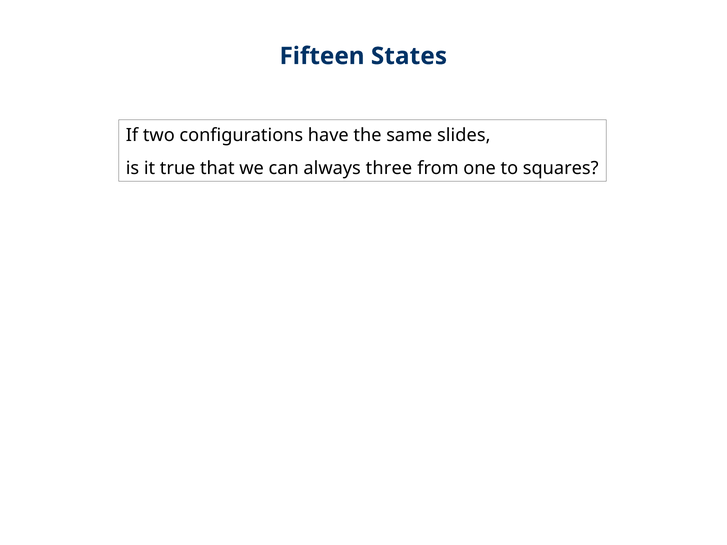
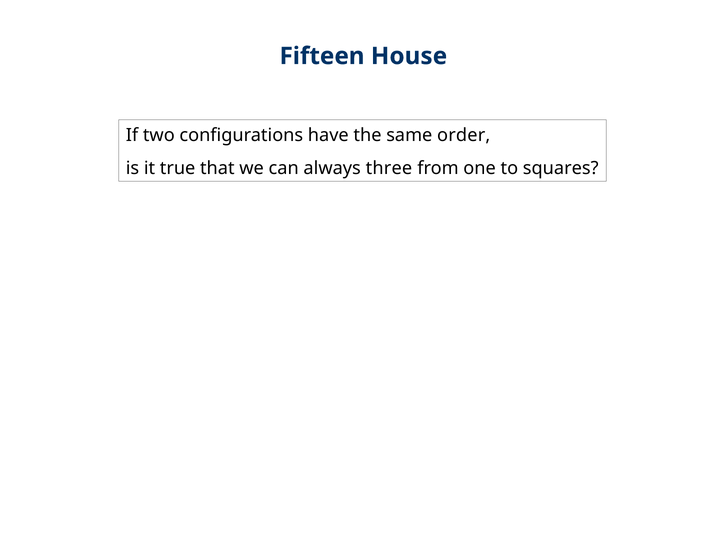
States: States -> House (409, 56)
slides: slides -> order (464, 136)
